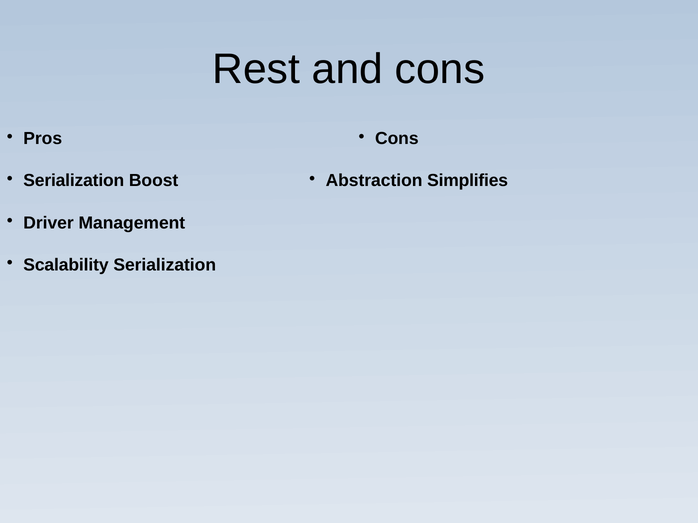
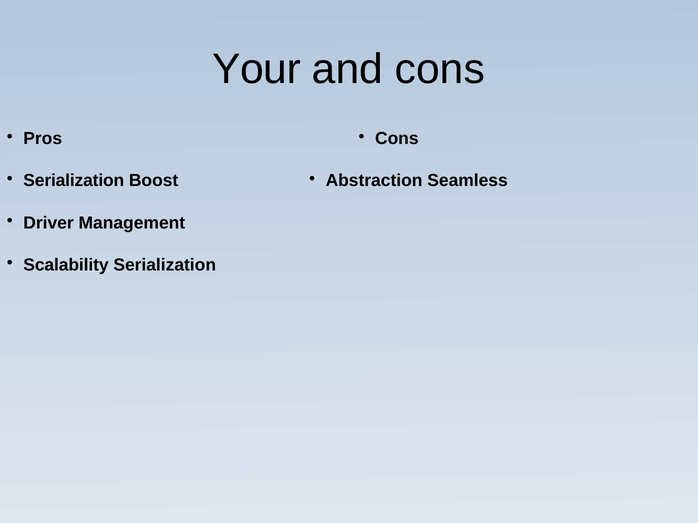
Rest: Rest -> Your (257, 69)
Simplifies: Simplifies -> Seamless (468, 181)
